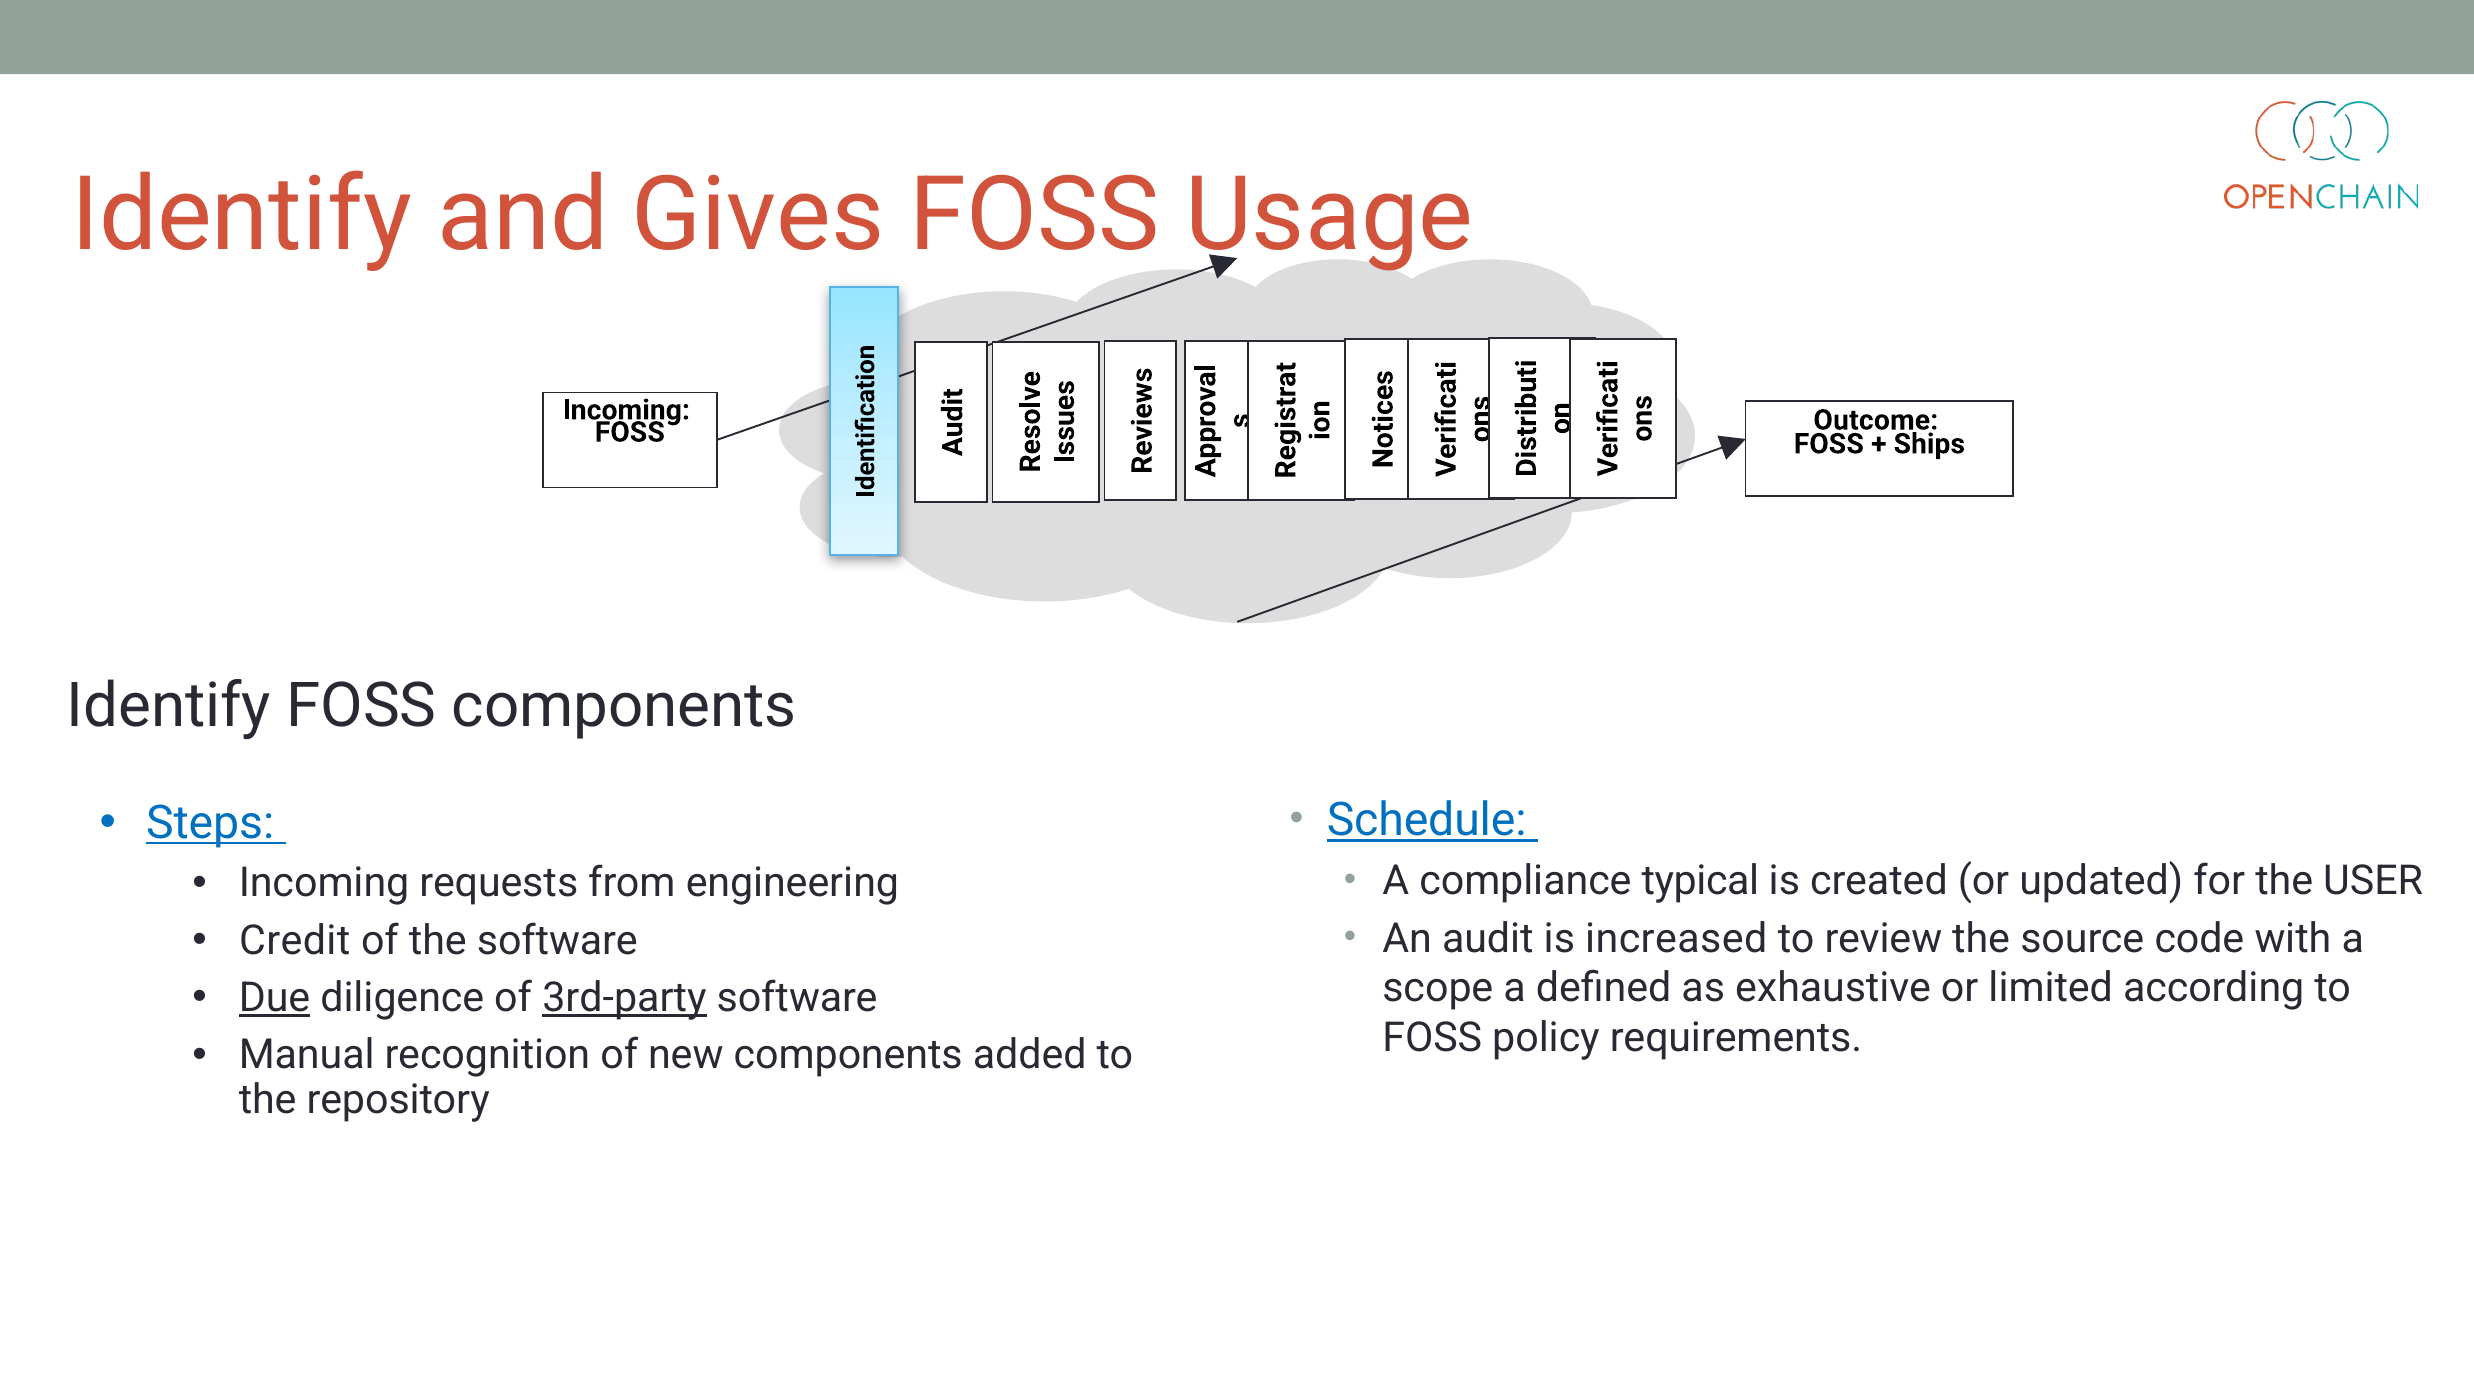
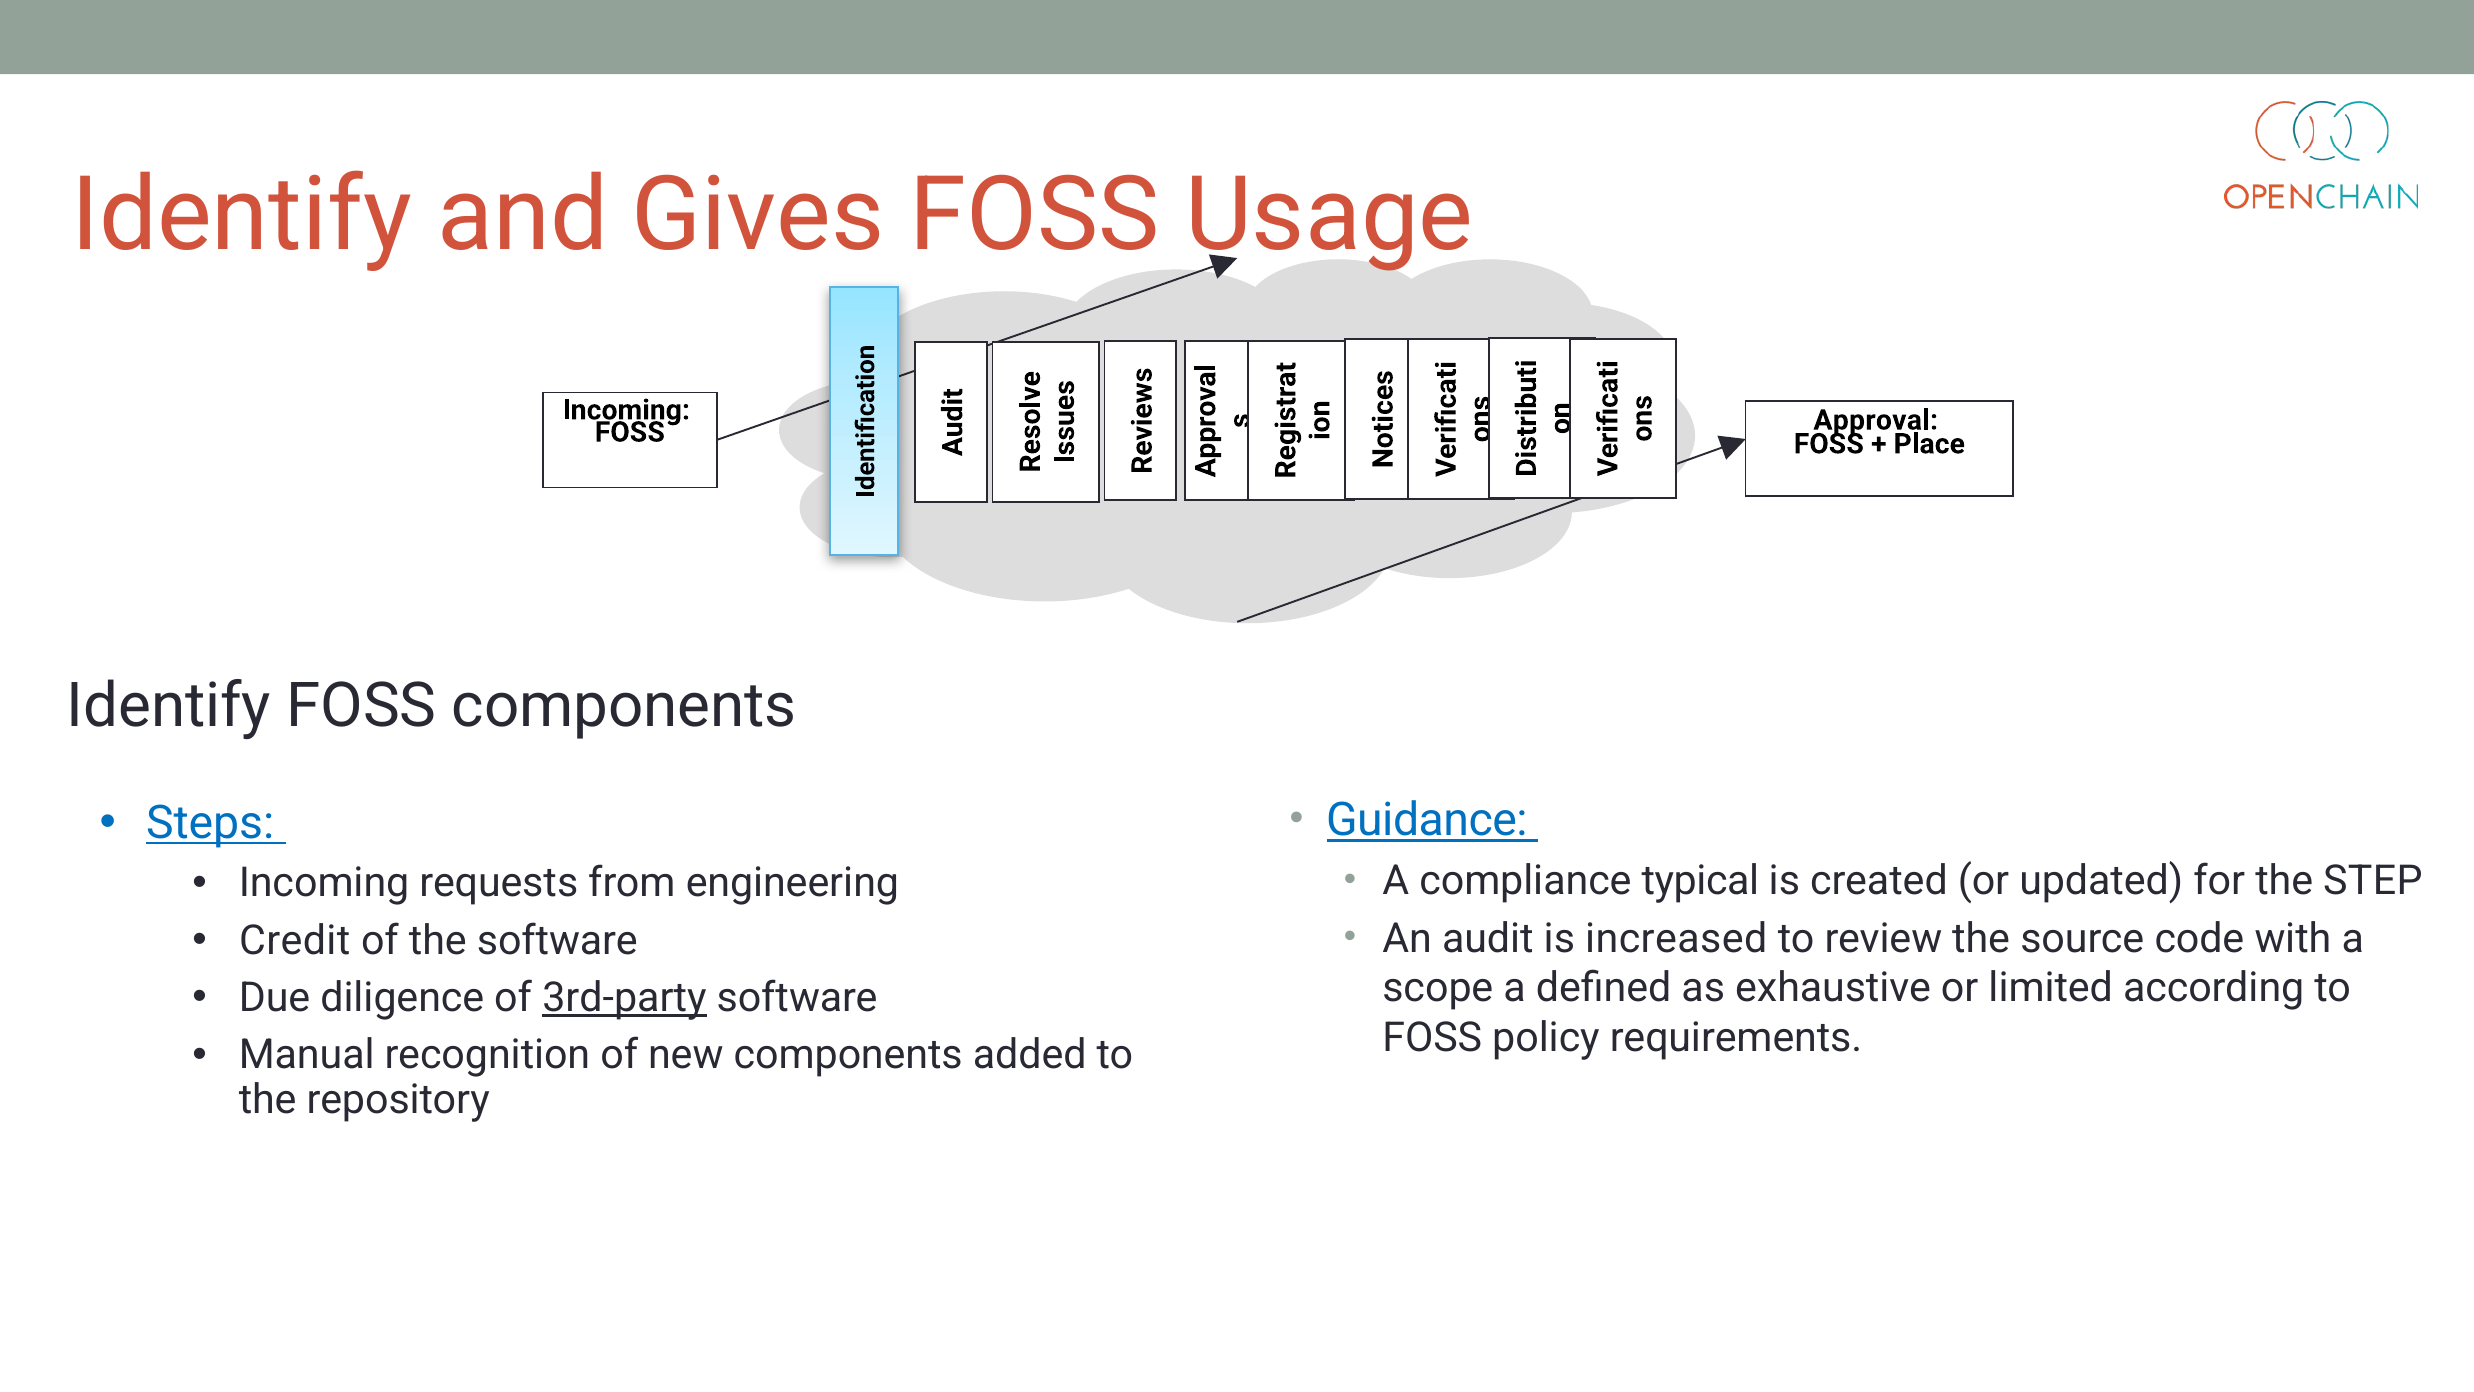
Outcome: Outcome -> Approval (1876, 420)
Ships: Ships -> Place (1929, 444)
Schedule: Schedule -> Guidance (1427, 820)
USER: USER -> STEP (2373, 881)
Due underline: present -> none (275, 998)
